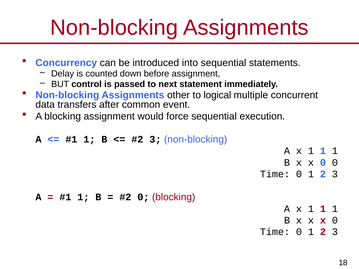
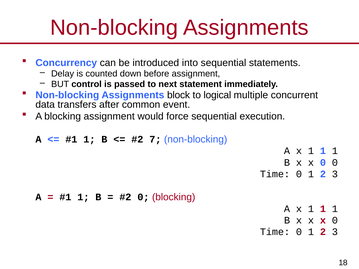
other: other -> block (179, 95)
3: 3 -> 7 (155, 140)
